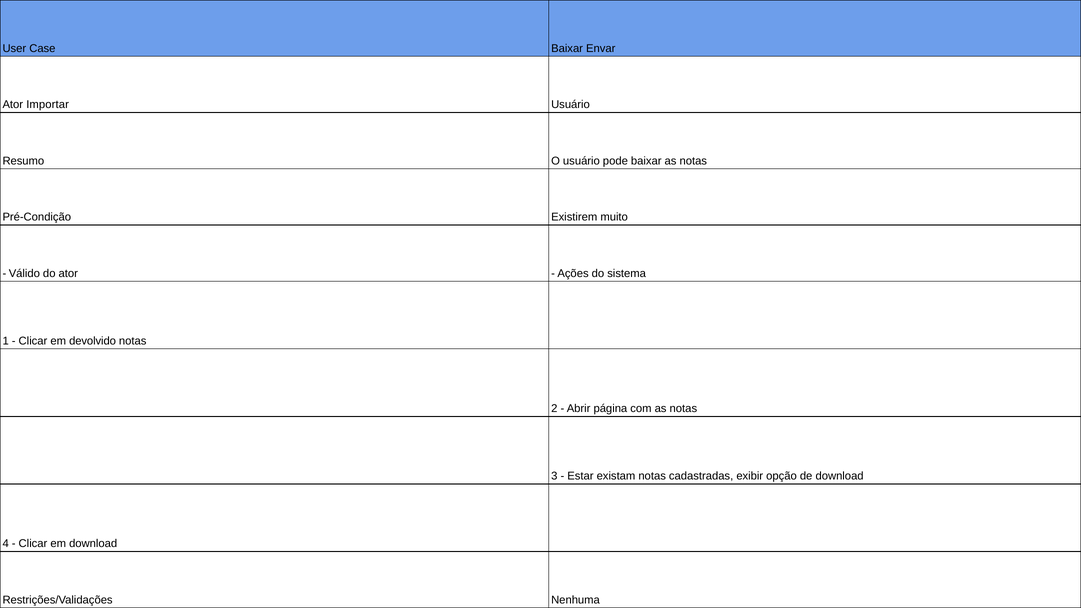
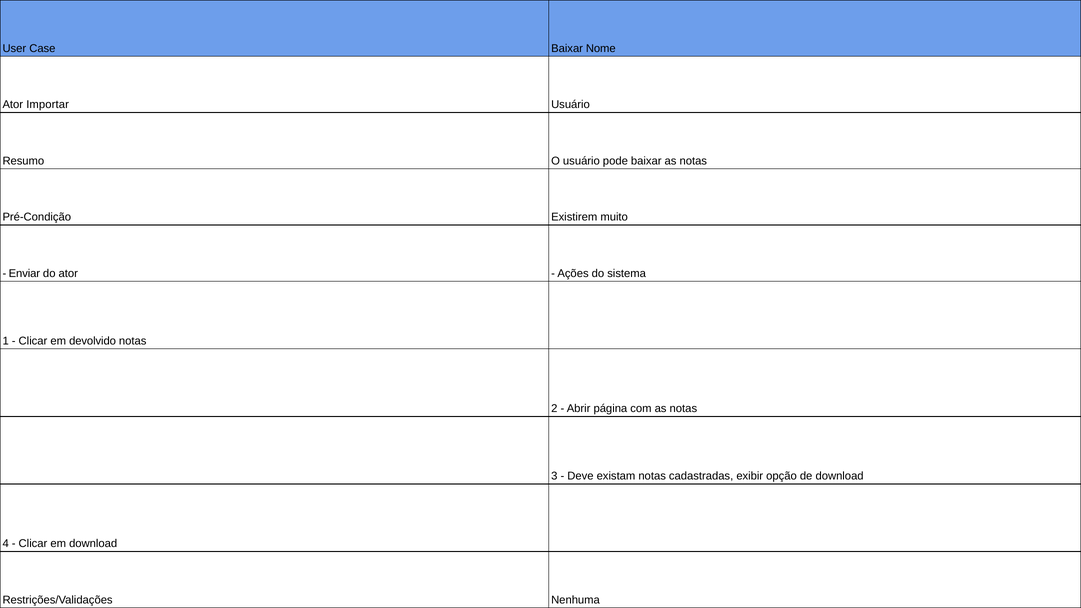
Envar: Envar -> Nome (601, 48)
Válido: Válido -> Enviar (24, 274)
Estar: Estar -> Deve (580, 476)
